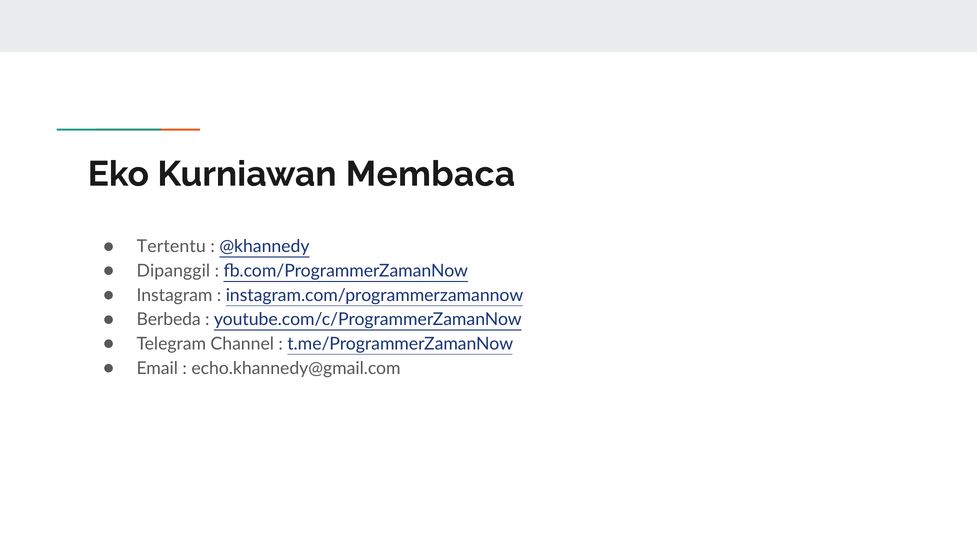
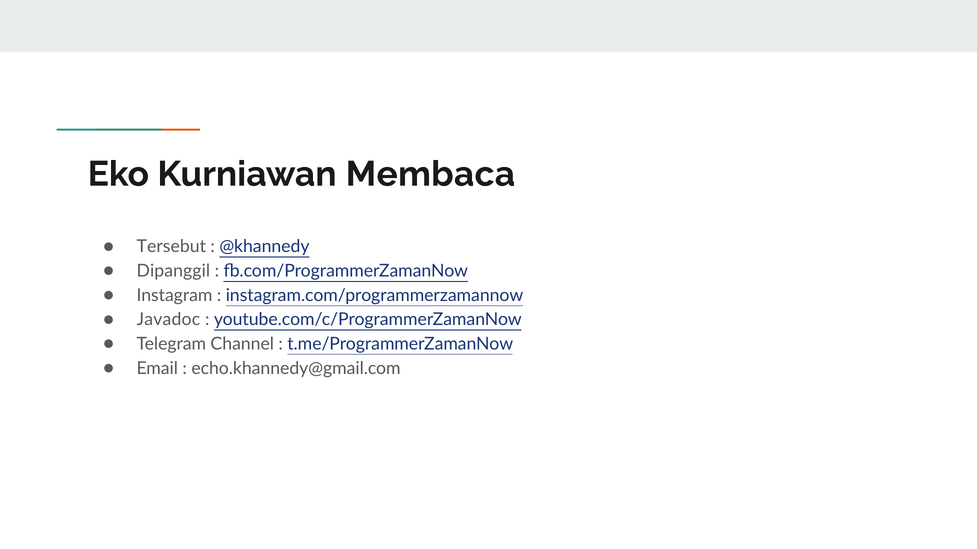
Tertentu: Tertentu -> Tersebut (171, 247)
Berbeda: Berbeda -> Javadoc (168, 320)
